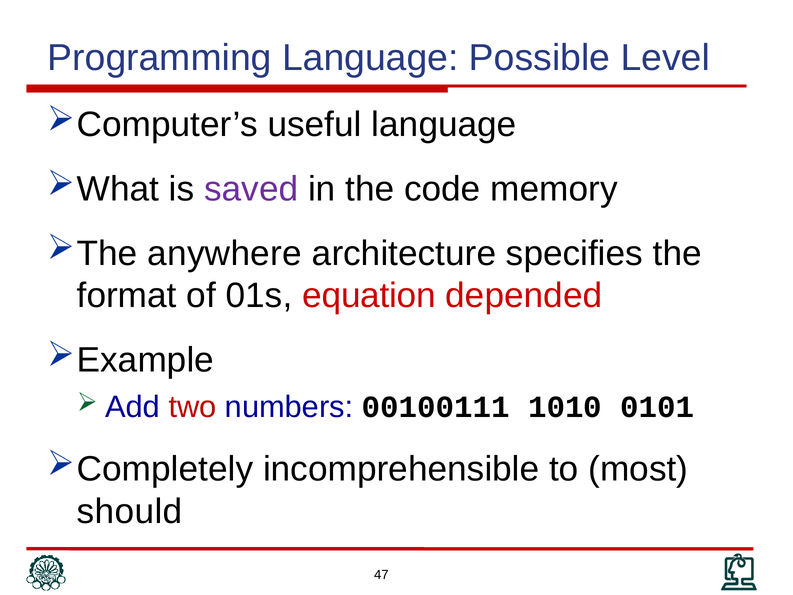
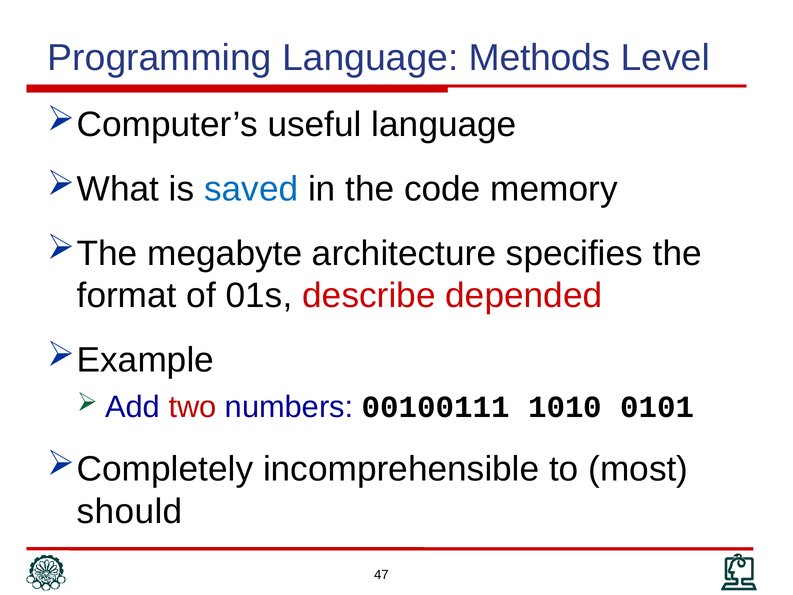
Possible: Possible -> Methods (540, 58)
saved colour: purple -> blue (251, 189)
anywhere: anywhere -> megabyte (225, 253)
equation: equation -> describe (369, 296)
